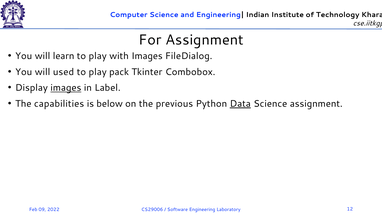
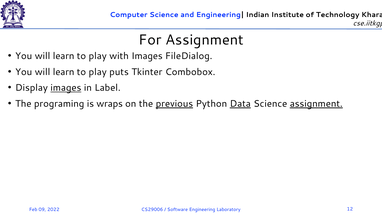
used: used -> learn (64, 72)
pack: pack -> puts (119, 72)
capabilities: capabilities -> programing (59, 104)
below: below -> wraps (110, 104)
previous underline: none -> present (174, 104)
assignment underline: none -> present (316, 104)
